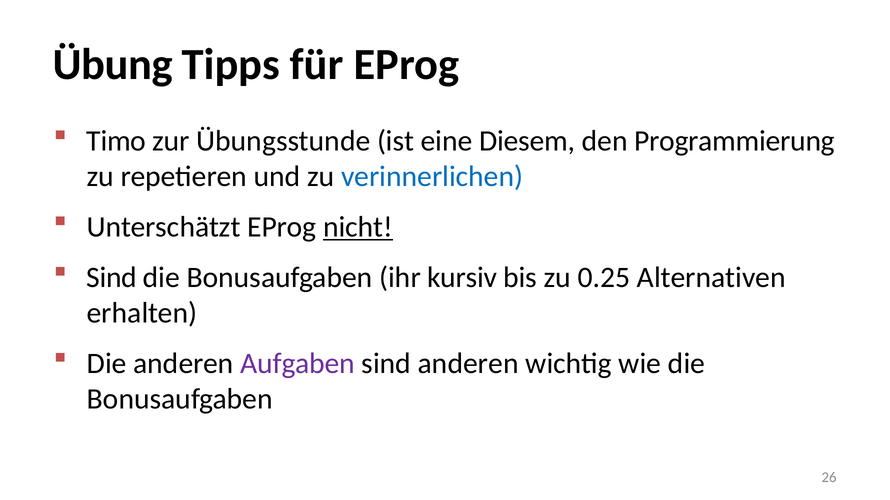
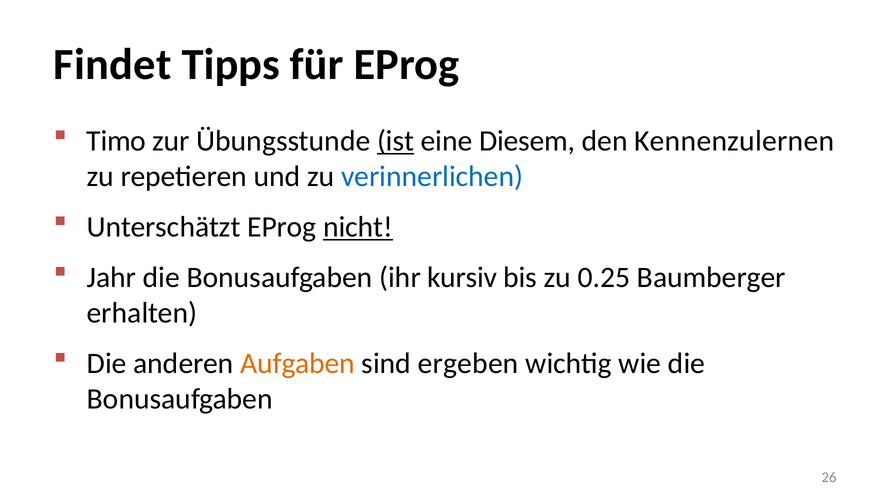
Übung: Übung -> Findet (112, 65)
ist underline: none -> present (396, 141)
Programmierung: Programmierung -> Kennenzulernen (734, 141)
Sind: Sind -> Jahr (111, 278)
Alternativen: Alternativen -> Baumberger (711, 278)
Aufgaben colour: purple -> orange (298, 364)
sind anderen: anderen -> ergeben (468, 364)
